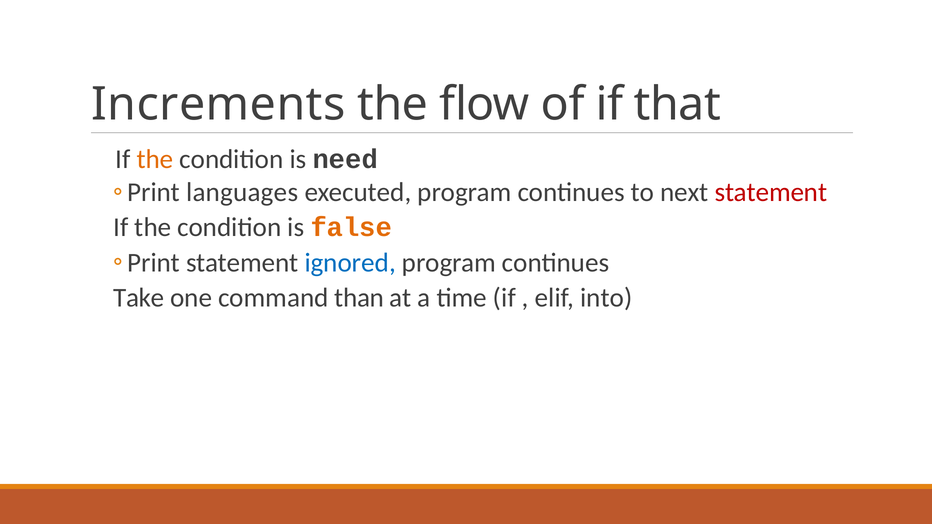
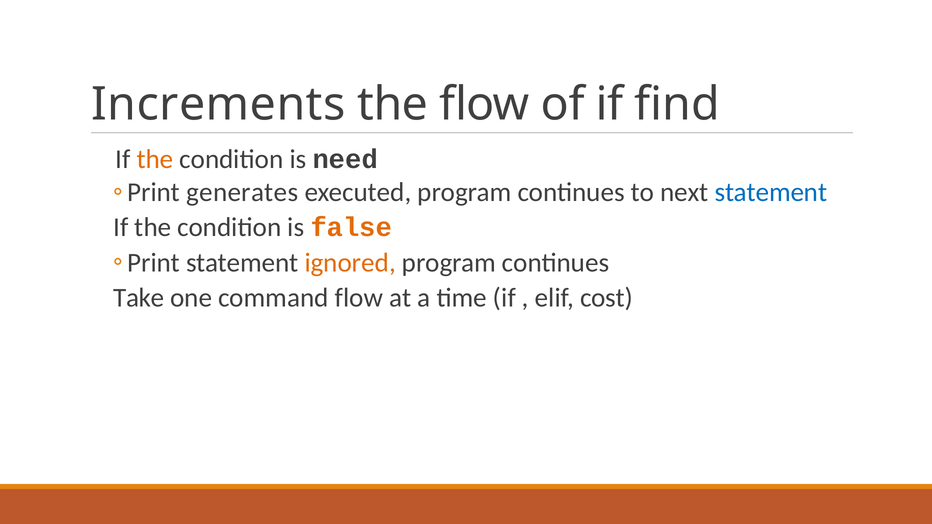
that: that -> find (677, 104)
languages: languages -> generates (242, 192)
statement colour: red -> blue (771, 192)
ignored colour: blue -> orange (350, 263)
command than: than -> flow (359, 298)
into: into -> cost (606, 298)
